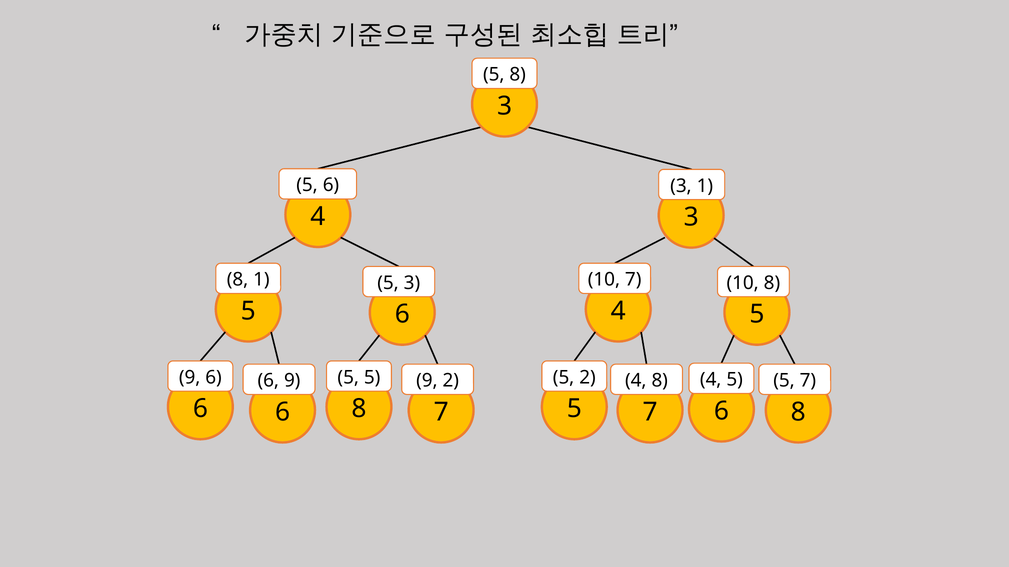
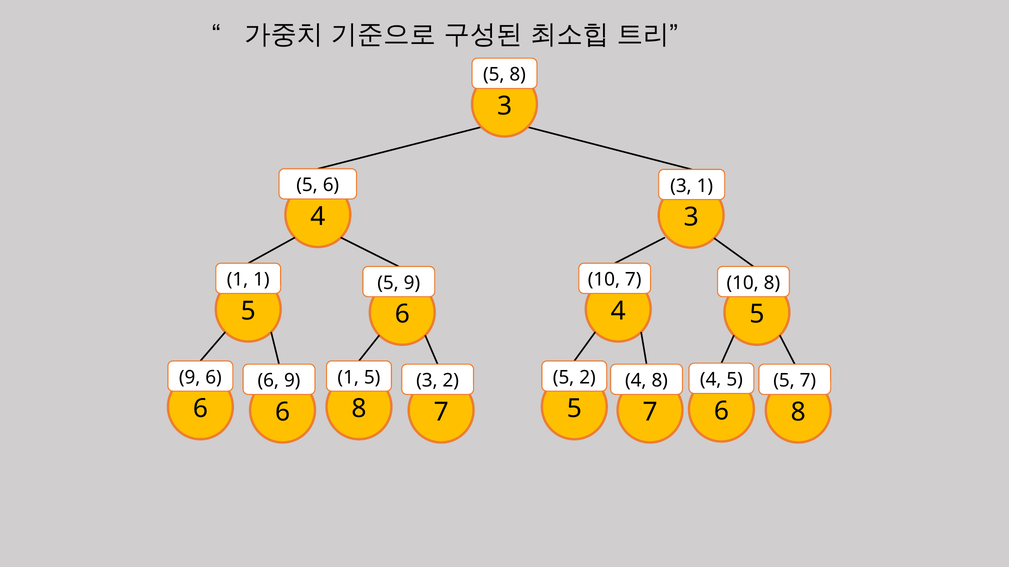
8: 8 -> 1 (237, 280)
5 3: 3 -> 9 (412, 283)
5: 5 -> 1 (348, 378)
9: 9 -> 3 (427, 381)
